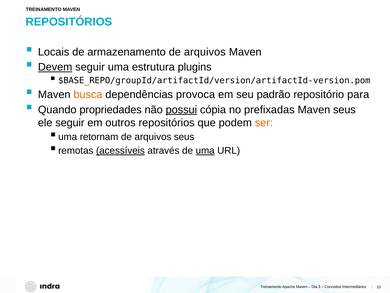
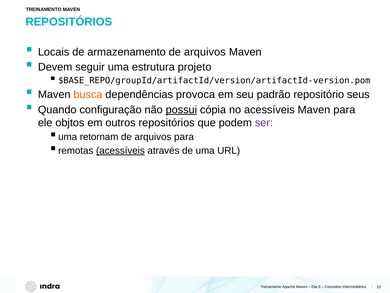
Devem underline: present -> none (55, 67)
plugins: plugins -> projeto (195, 67)
para: para -> seus (358, 94)
propriedades: propriedades -> configuração (111, 110)
no prefixadas: prefixadas -> acessíveis (269, 110)
Maven seus: seus -> para (344, 110)
ele seguir: seguir -> objtos (70, 123)
ser colour: orange -> purple (264, 123)
arquivos seus: seus -> para (184, 137)
uma underline: present -> none (205, 150)
